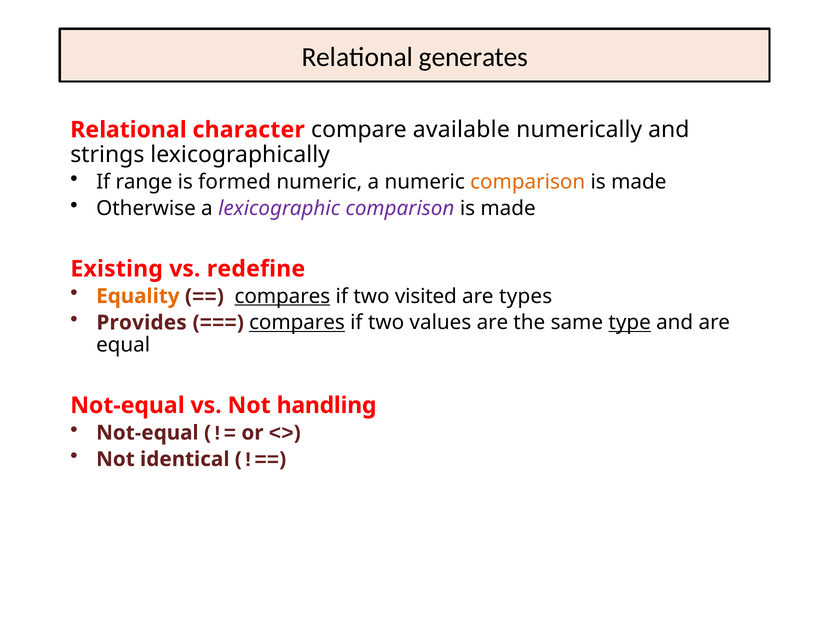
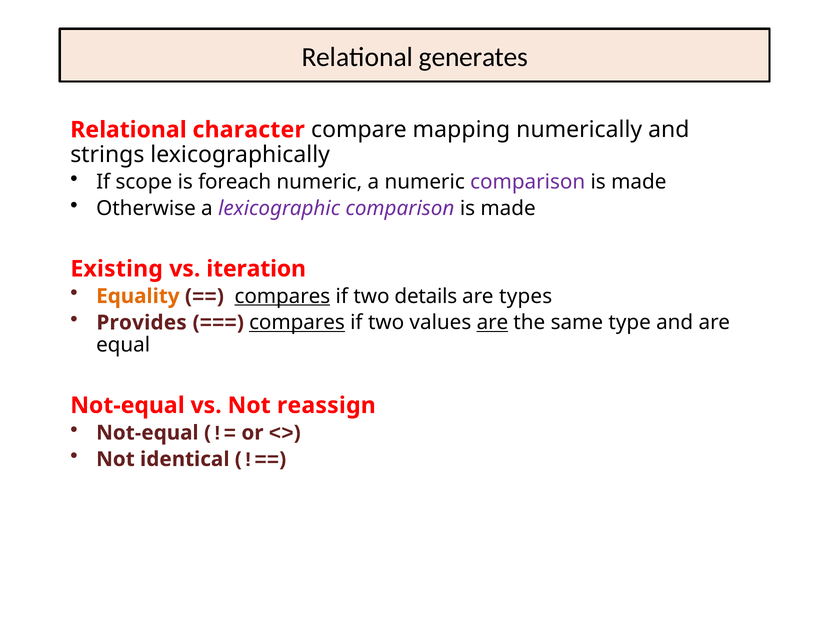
available: available -> mapping (461, 130)
range: range -> scope (144, 182)
formed: formed -> foreach (235, 182)
comparison colour: orange -> purple (528, 182)
redefine: redefine -> iteration (256, 269)
visited: visited -> details (426, 296)
are underline: none -> present (492, 323)
type underline: present -> none (630, 323)
handling: handling -> reassign (326, 406)
